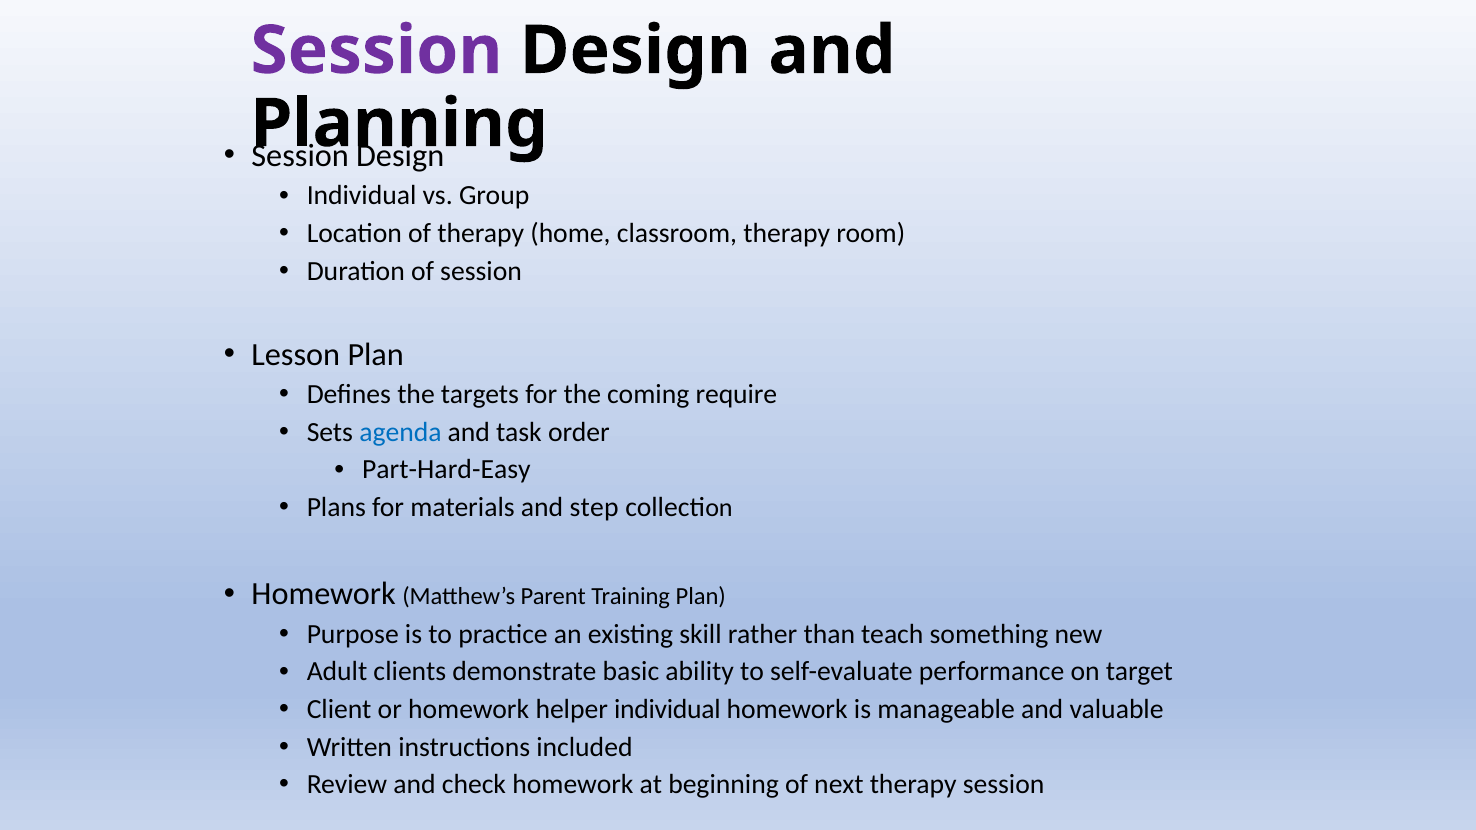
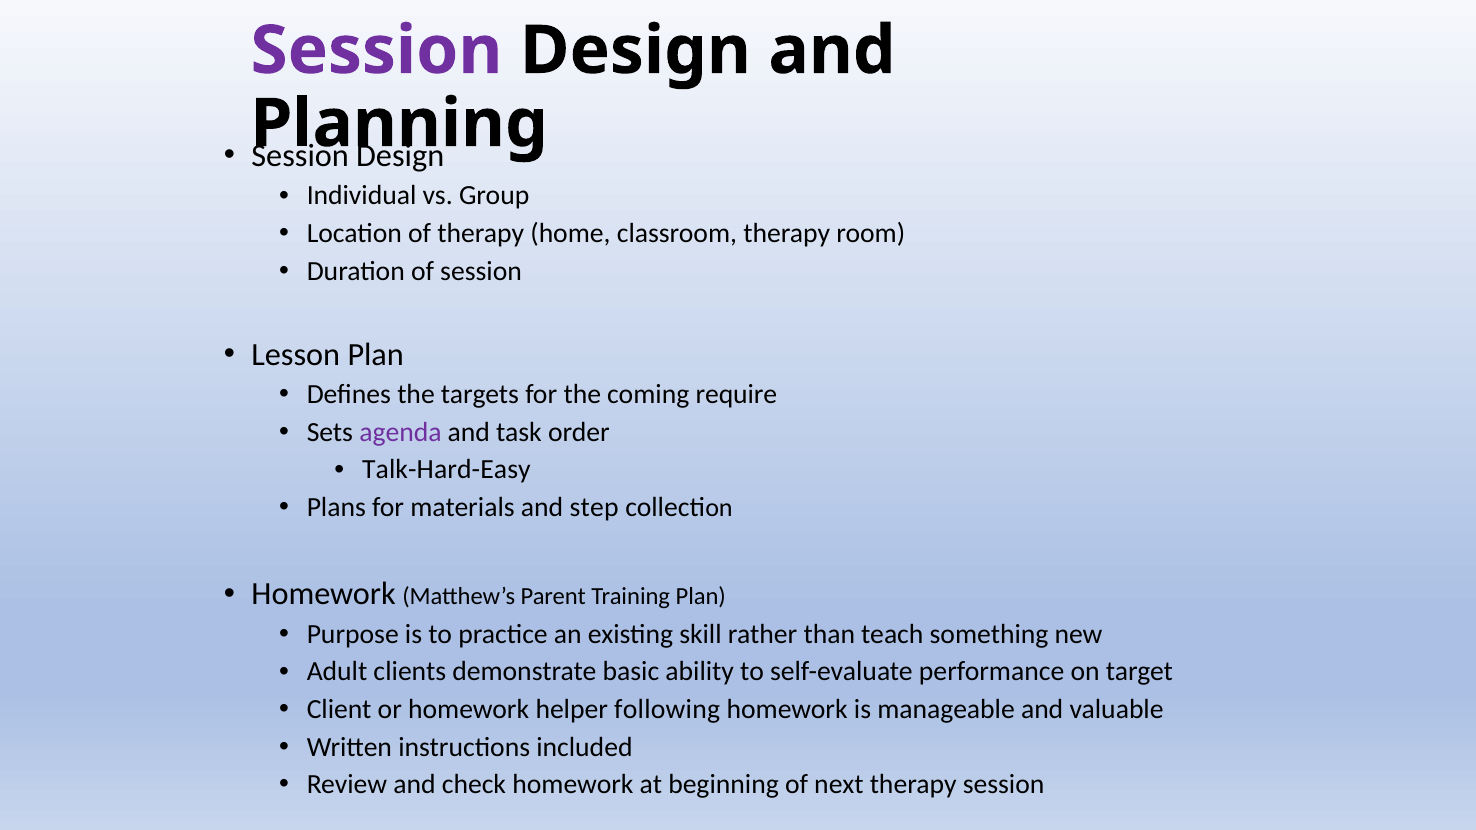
agenda colour: blue -> purple (400, 432)
Part-Hard-Easy: Part-Hard-Easy -> Talk-Hard-Easy (446, 470)
helper individual: individual -> following (667, 710)
